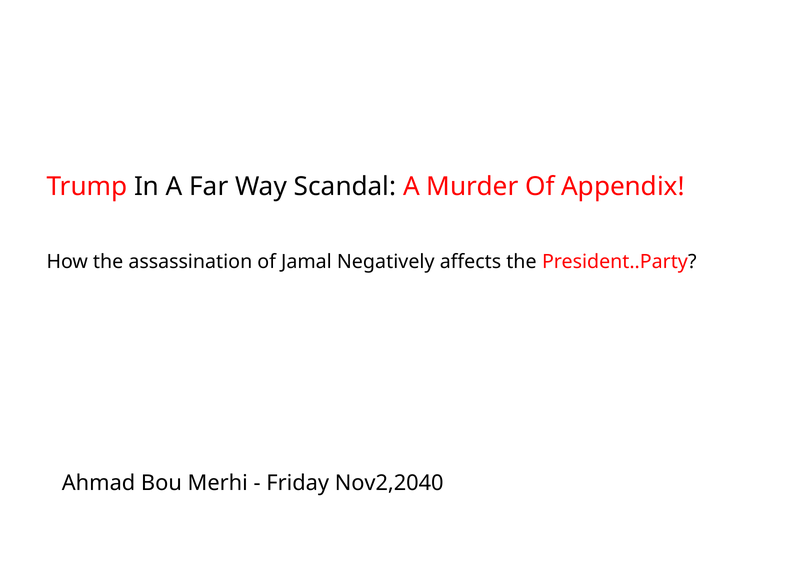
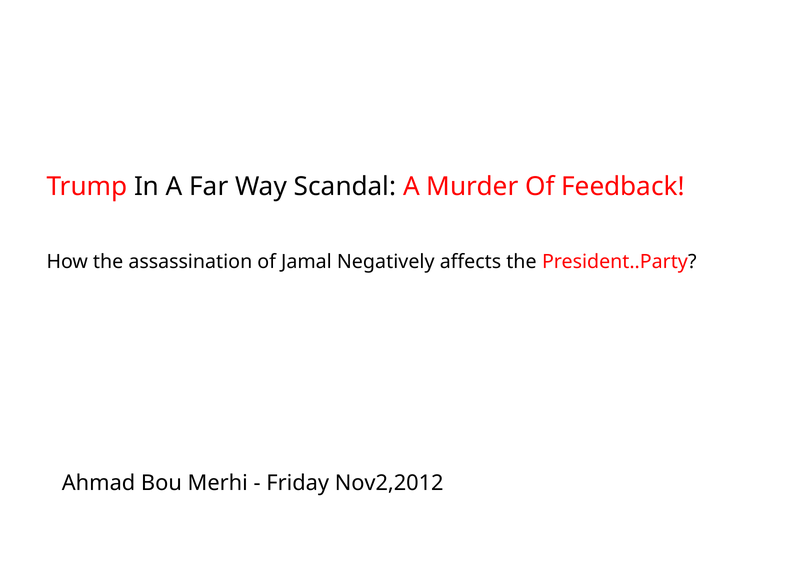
Appendix: Appendix -> Feedback (623, 187)
Nov2,2040: Nov2,2040 -> Nov2,2012 (389, 484)
